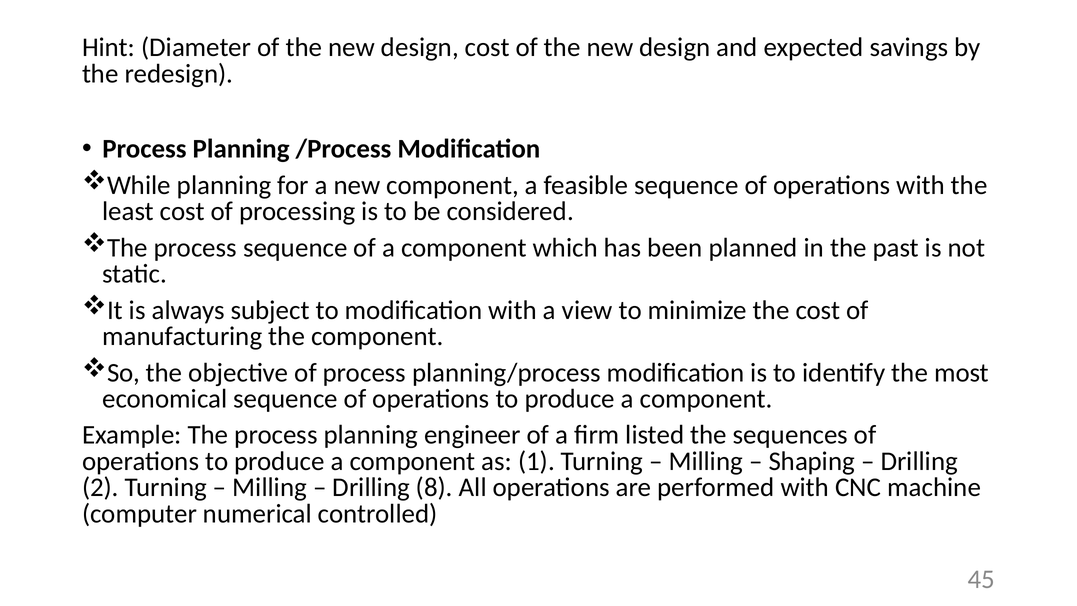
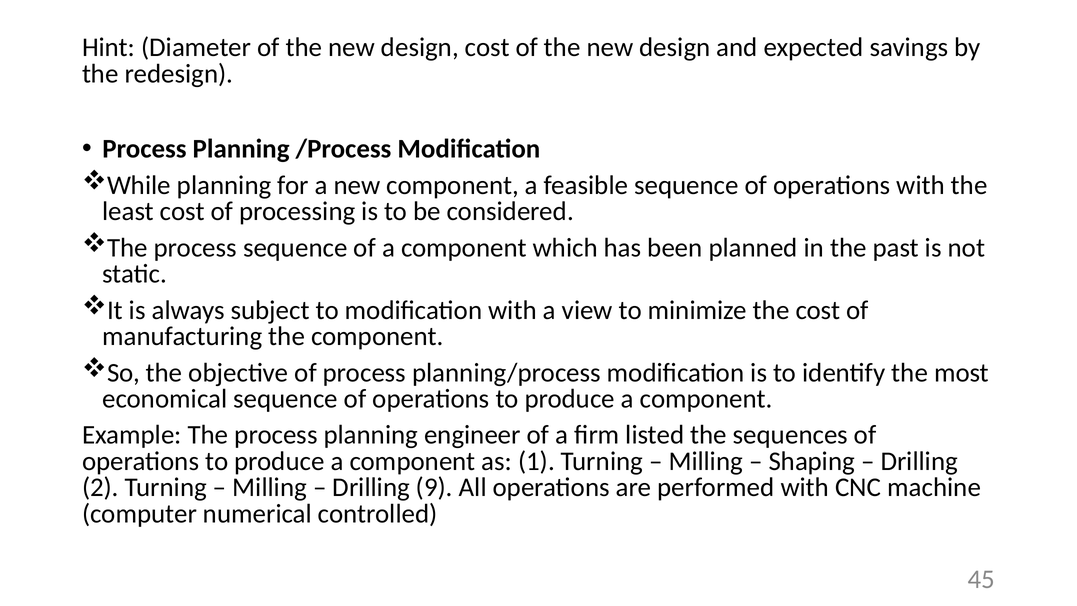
8: 8 -> 9 (434, 487)
